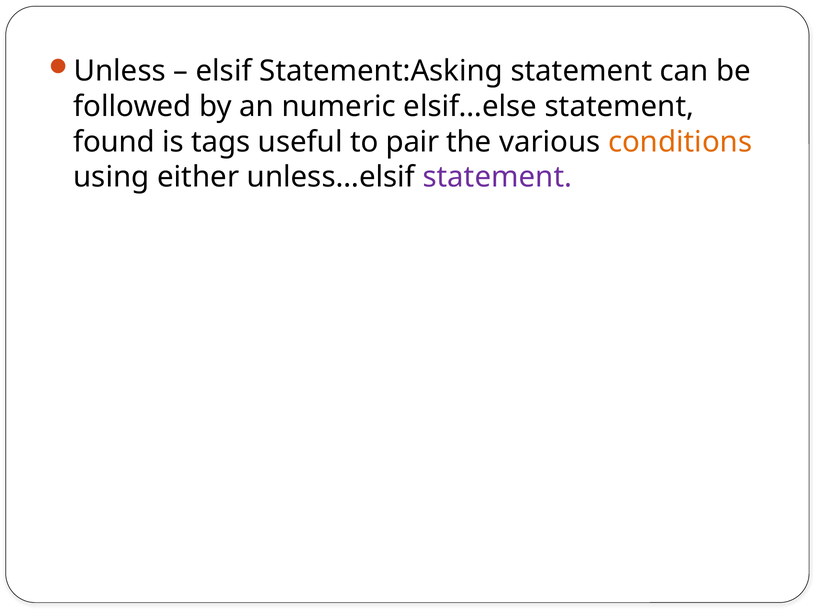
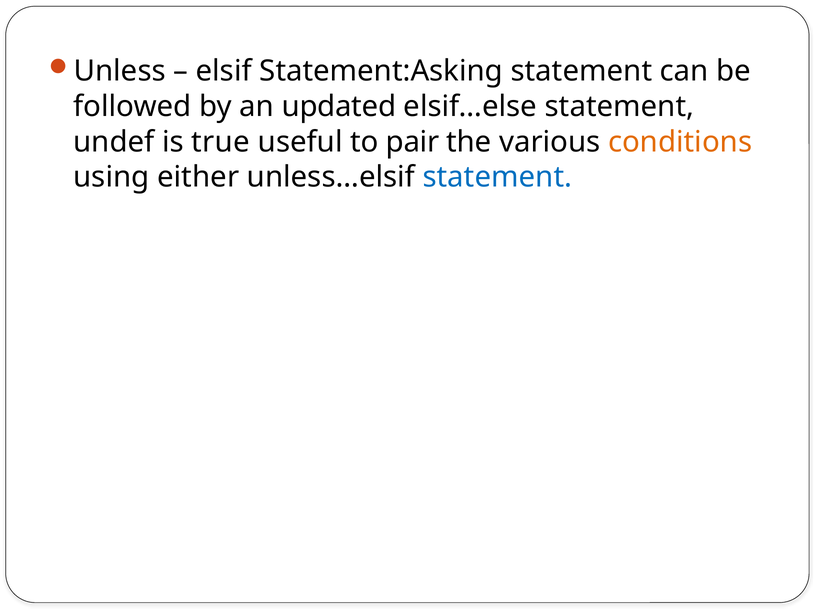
numeric: numeric -> updated (339, 107)
found: found -> undef (114, 142)
tags: tags -> true (221, 142)
statement colour: purple -> blue (497, 177)
